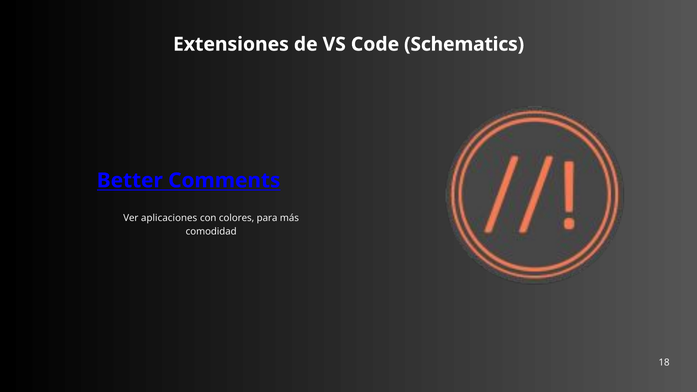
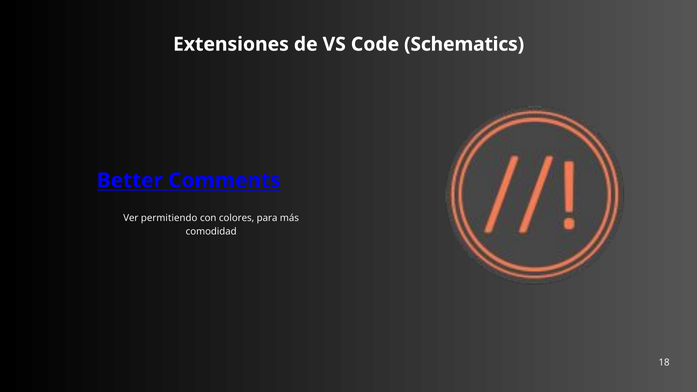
aplicaciones: aplicaciones -> permitiendo (169, 218)
